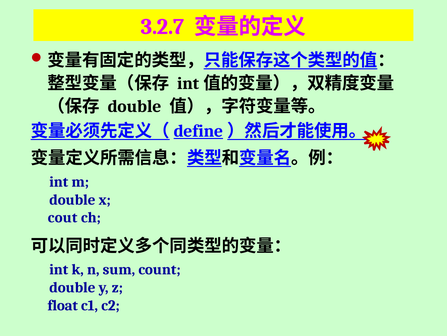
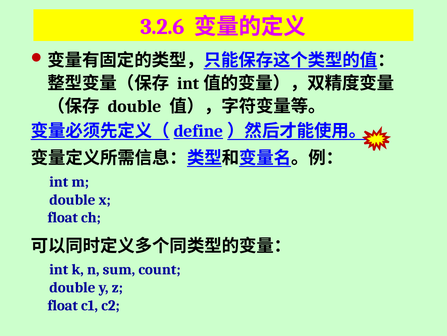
3.2.7: 3.2.7 -> 3.2.6 (163, 27)
cout: cout -> float (63, 217)
